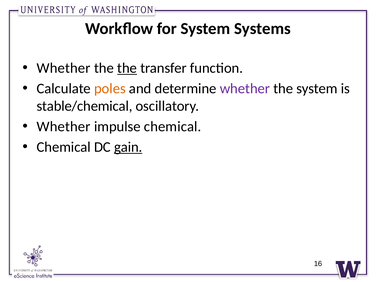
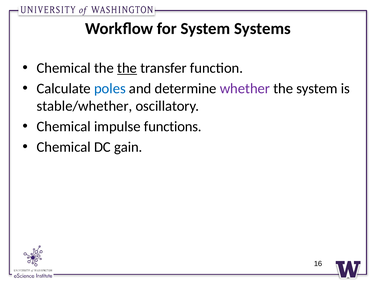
Whether: Whether -> Chemical (64, 68)
poles colour: orange -> blue (110, 89)
stable/chemical: stable/chemical -> stable/whether (84, 106)
Whether: Whether -> Chemical (64, 127)
impulse chemical: chemical -> functions (173, 127)
gain underline: present -> none (128, 147)
